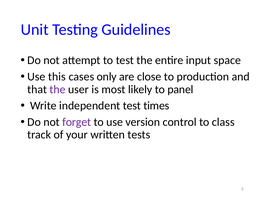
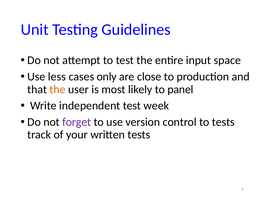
this: this -> less (57, 77)
the colour: purple -> orange (58, 89)
times: times -> week (156, 106)
to class: class -> tests (223, 122)
